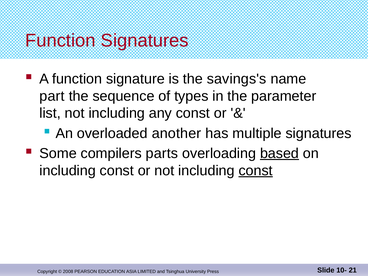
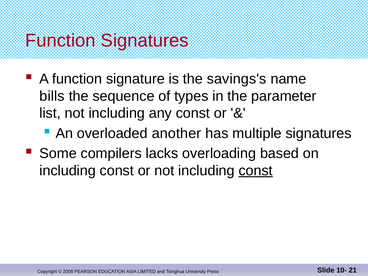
part: part -> bills (52, 96)
parts: parts -> lacks (162, 153)
based underline: present -> none (279, 153)
